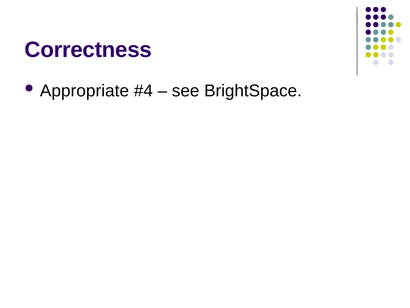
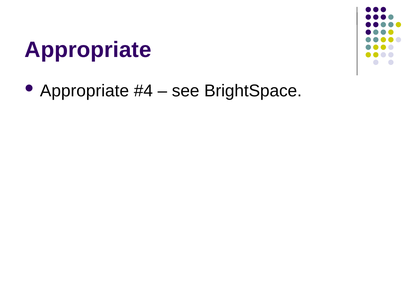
Correctness: Correctness -> Appropriate (88, 50)
